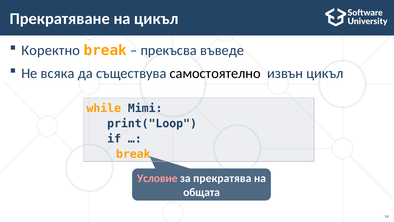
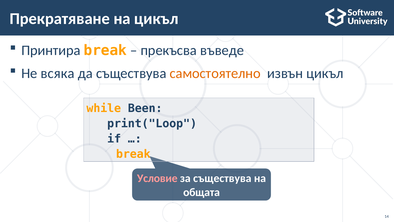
Коректно: Коректно -> Принтира (51, 50)
самостоятелно colour: black -> orange (215, 73)
Mimi: Mimi -> Been (145, 108)
за прекратява: прекратява -> съществува (222, 178)
